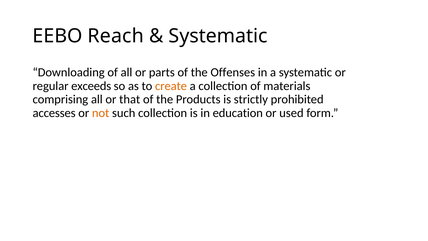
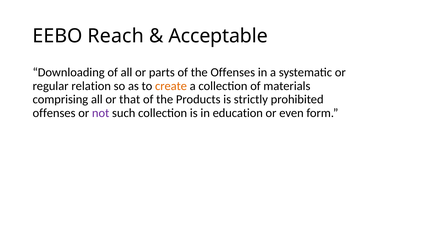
Systematic: Systematic -> Acceptable (218, 36)
exceeds: exceeds -> relation (91, 86)
accesses: accesses -> offenses (54, 113)
not colour: orange -> purple (101, 113)
used: used -> even (291, 113)
